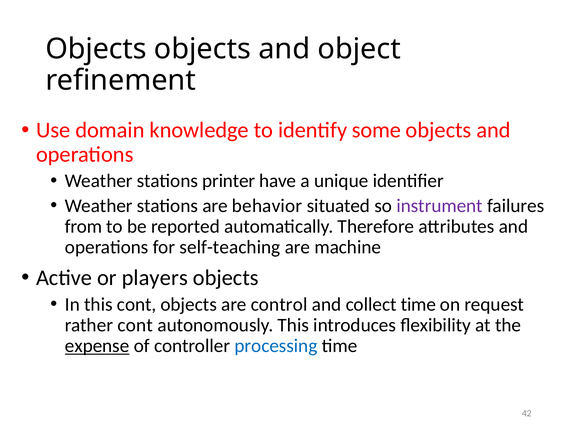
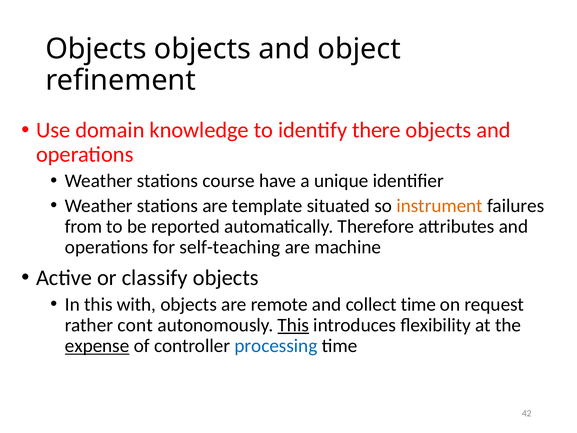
some: some -> there (376, 130)
printer: printer -> course (229, 181)
behavior: behavior -> template (267, 206)
instrument colour: purple -> orange (440, 206)
players: players -> classify (155, 278)
this cont: cont -> with (137, 304)
control: control -> remote (279, 304)
This underline: none -> present (293, 325)
